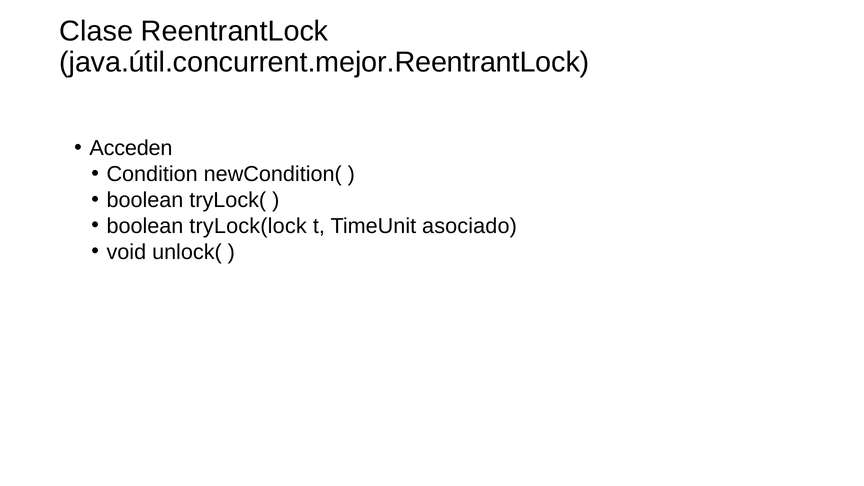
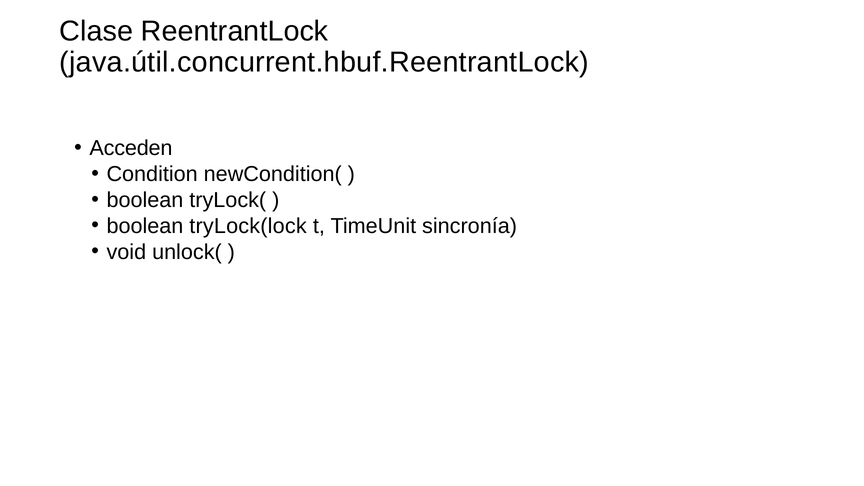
java.útil.concurrent.mejor.ReentrantLock: java.útil.concurrent.mejor.ReentrantLock -> java.útil.concurrent.hbuf.ReentrantLock (324, 62)
asociado: asociado -> sincronía (470, 226)
